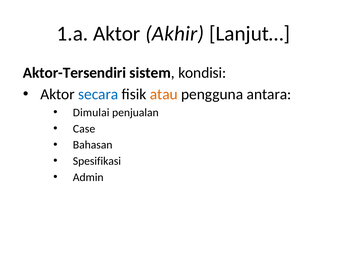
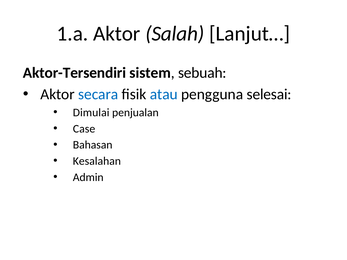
Akhir: Akhir -> Salah (175, 34)
kondisi: kondisi -> sebuah (202, 73)
atau colour: orange -> blue (164, 94)
antara: antara -> selesai (269, 94)
Spesifikasi: Spesifikasi -> Kesalahan (97, 161)
